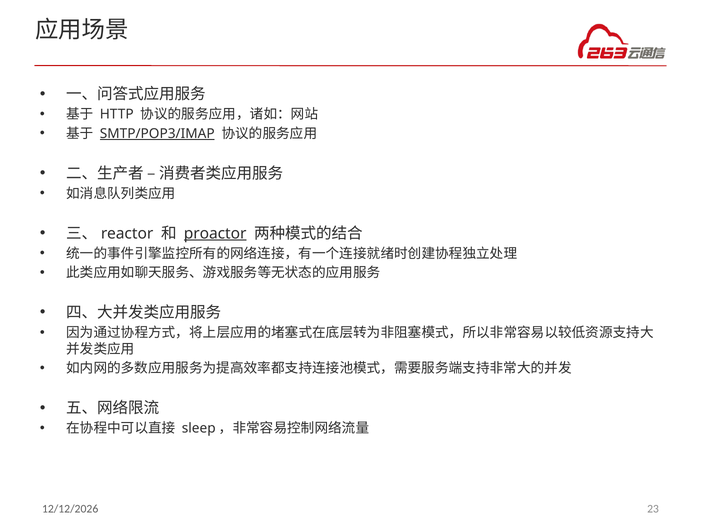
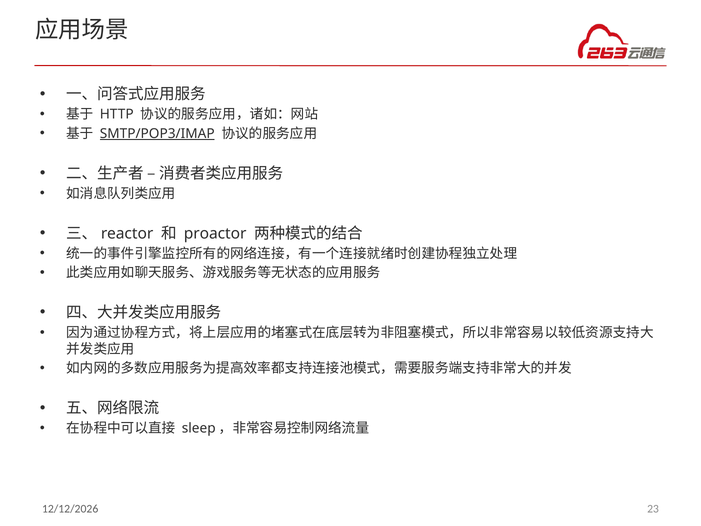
proactor underline: present -> none (215, 233)
